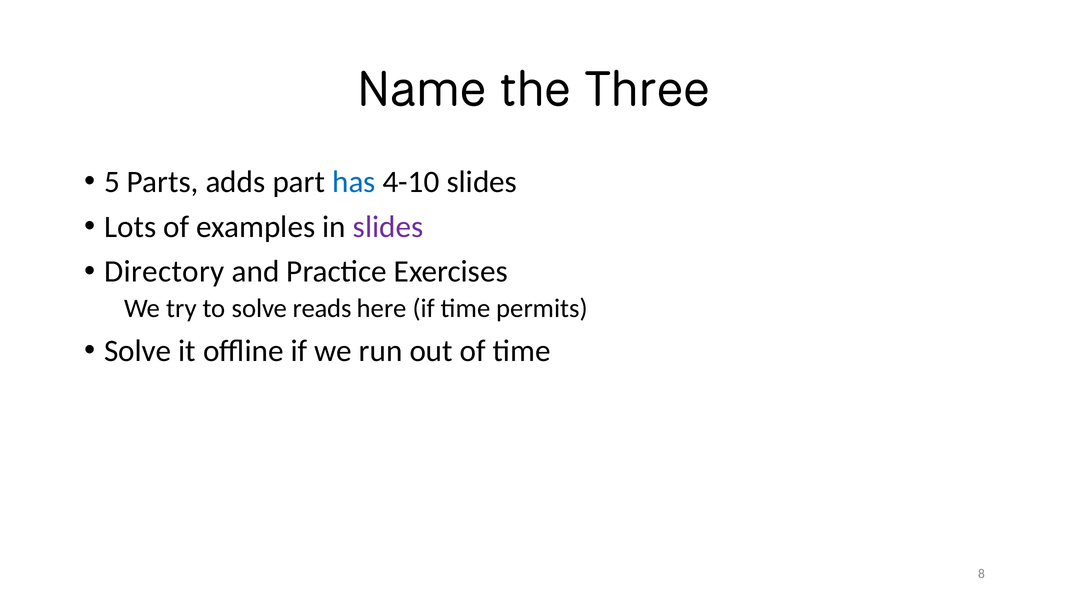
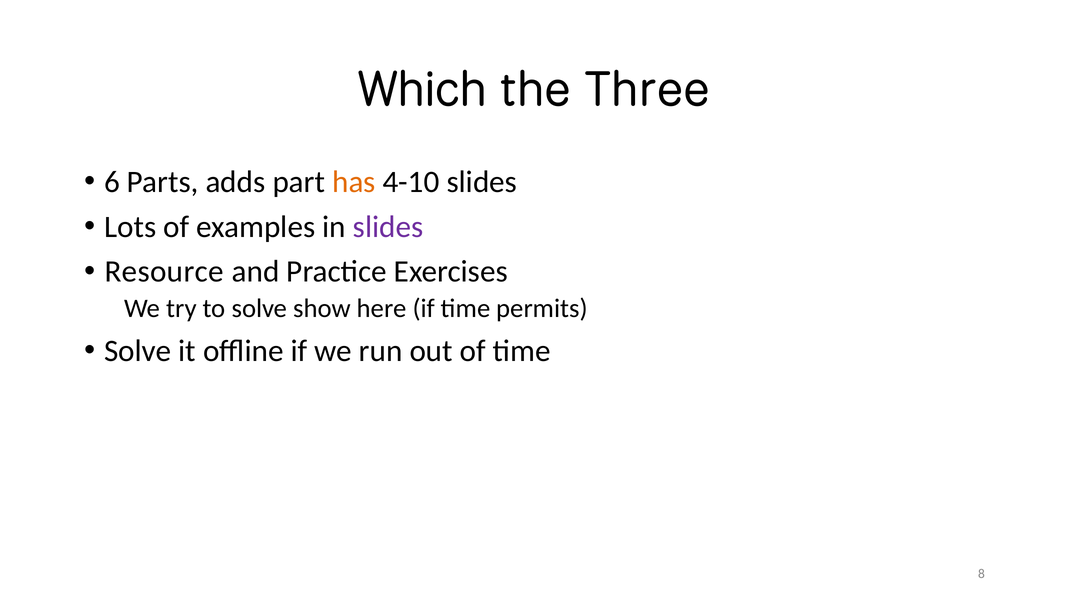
Name: Name -> Which (422, 90)
5: 5 -> 6 (112, 182)
has colour: blue -> orange (354, 182)
Directory: Directory -> Resource (164, 272)
reads: reads -> show (322, 309)
